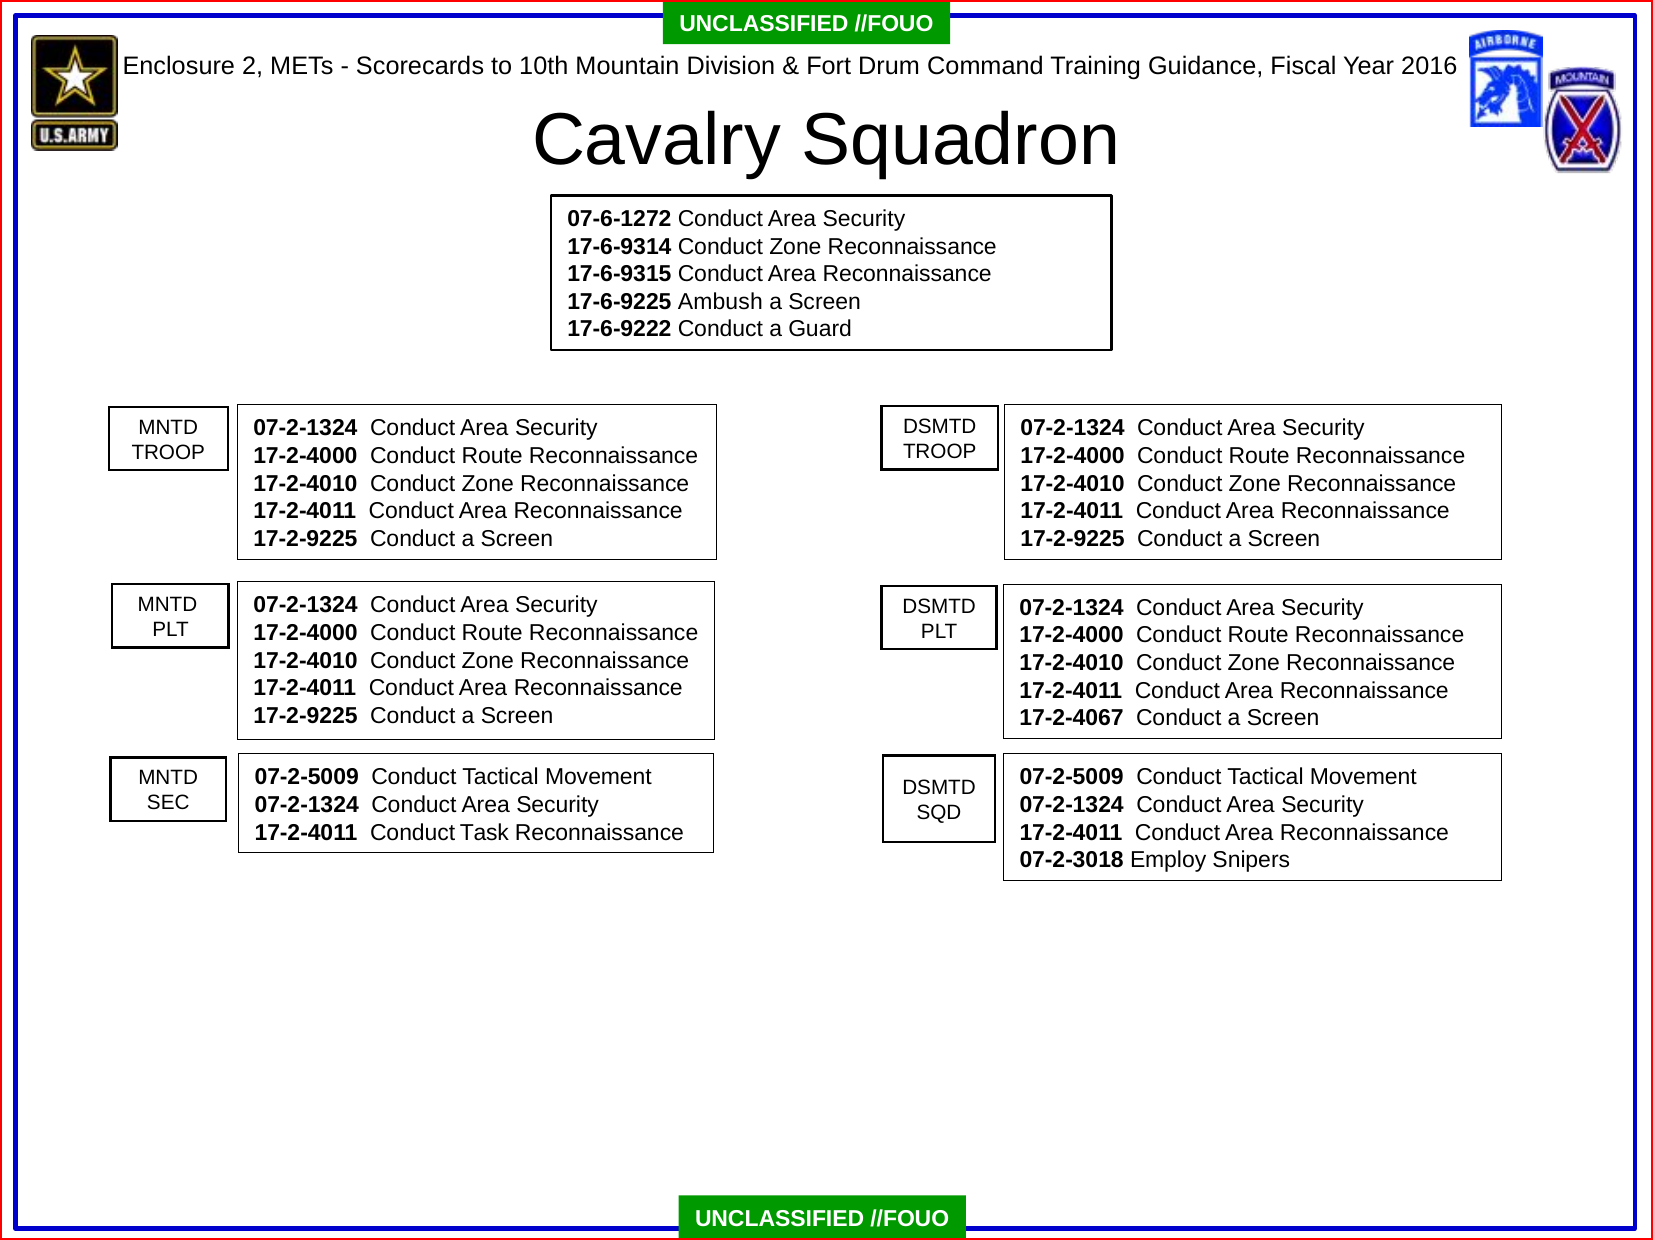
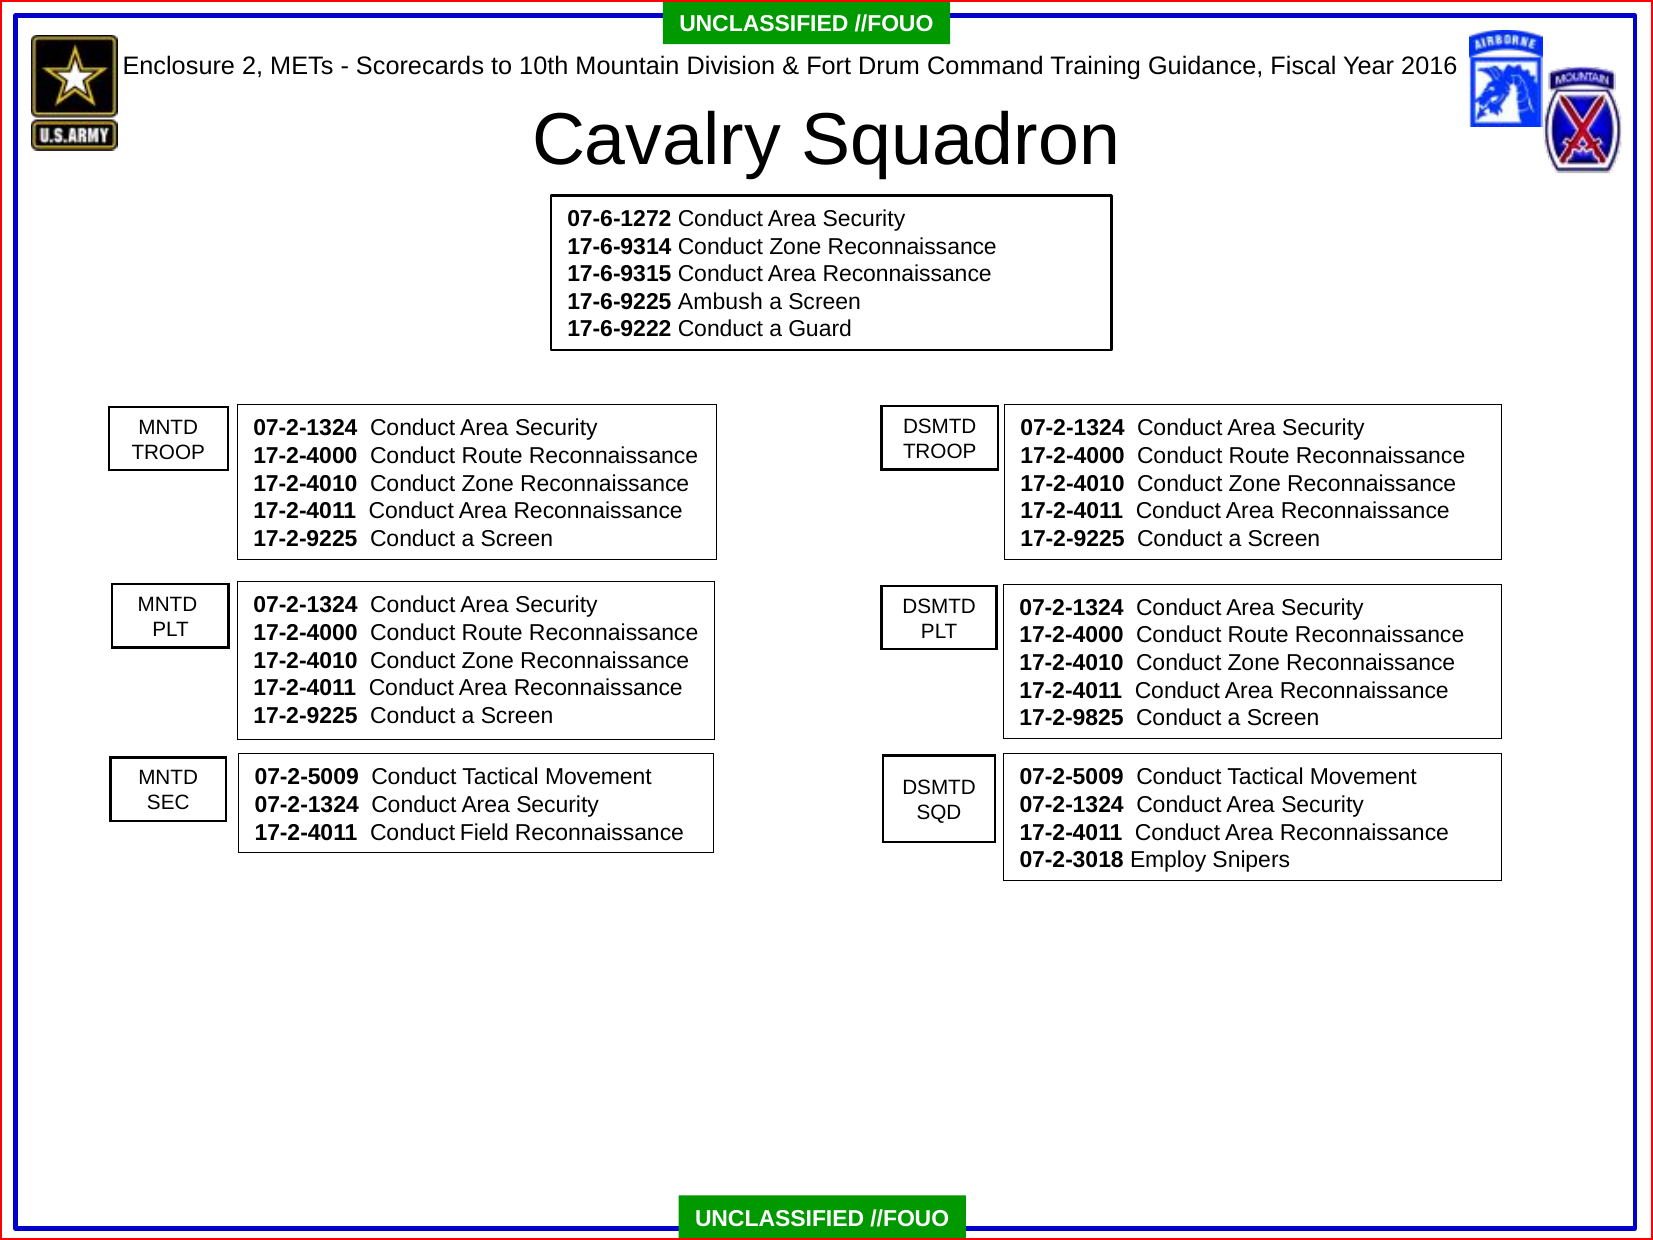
17-2-4067: 17-2-4067 -> 17-2-9825 (1072, 718)
Task: Task -> Field (484, 832)
